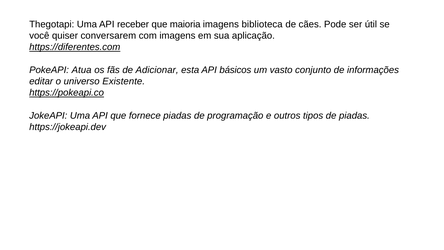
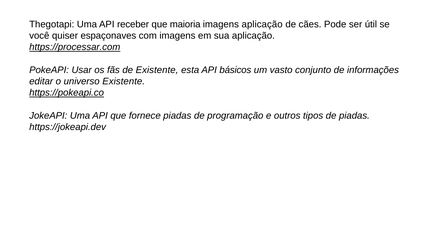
imagens biblioteca: biblioteca -> aplicação (262, 24)
conversarem: conversarem -> espaçonaves (108, 36)
https://diferentes.com: https://diferentes.com -> https://processar.com (75, 47)
Atua: Atua -> Usar (82, 70)
de Adicionar: Adicionar -> Existente (157, 70)
